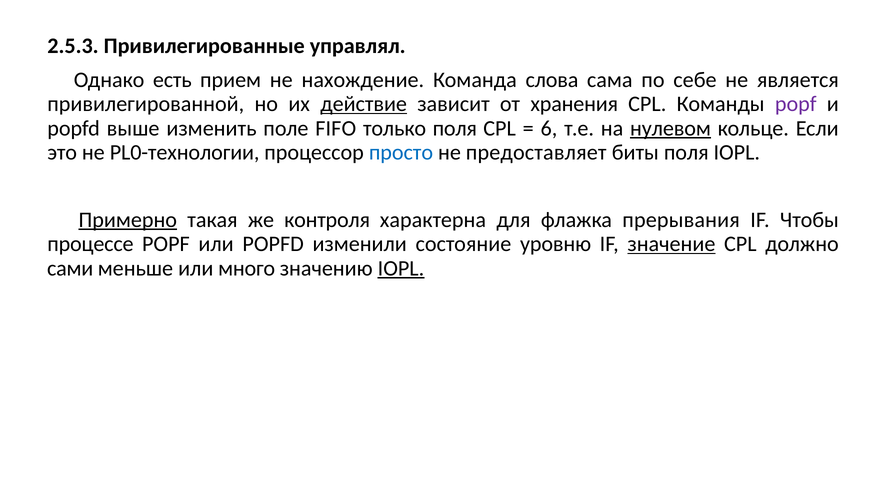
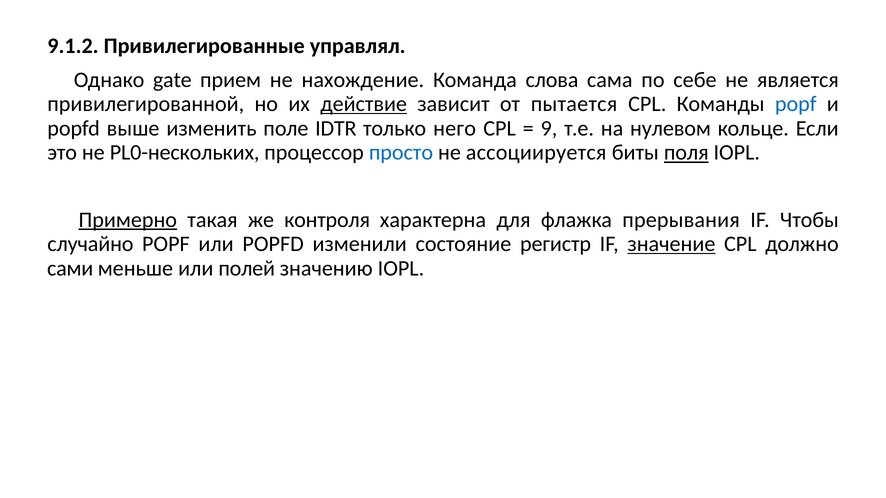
2.5.3: 2.5.3 -> 9.1.2 (73, 46)
есть: есть -> gate (172, 80)
хранения: хранения -> пытается (574, 104)
popf colour: purple -> blue (796, 104)
FIFO: FIFO -> IDTR (336, 128)
только поля: поля -> него (455, 128)
6: 6 -> 9 (549, 128)
нулевом underline: present -> none (670, 128)
PL0-технологии: PL0-технологии -> PL0-нескольких (185, 153)
предоставляет: предоставляет -> ассоциируется (536, 153)
поля underline: none -> present (686, 153)
процессе: процессе -> случайно (90, 244)
уровню: уровню -> регистр (556, 244)
много: много -> полей (247, 269)
IOPL underline: present -> none (401, 269)
